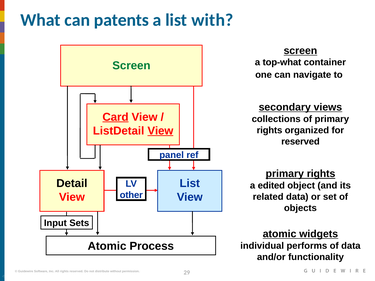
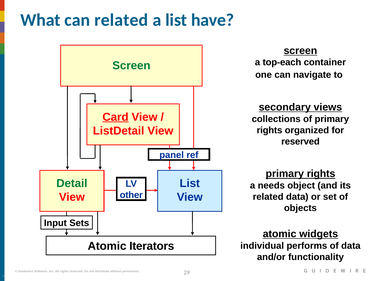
can patents: patents -> related (121, 20)
with: with -> have (213, 20)
top-what: top-what -> top-each (282, 62)
View underline: present -> none (160, 131)
Detail colour: black -> green (72, 184)
edited: edited -> needs (271, 186)
Process: Process -> Iterators (152, 246)
